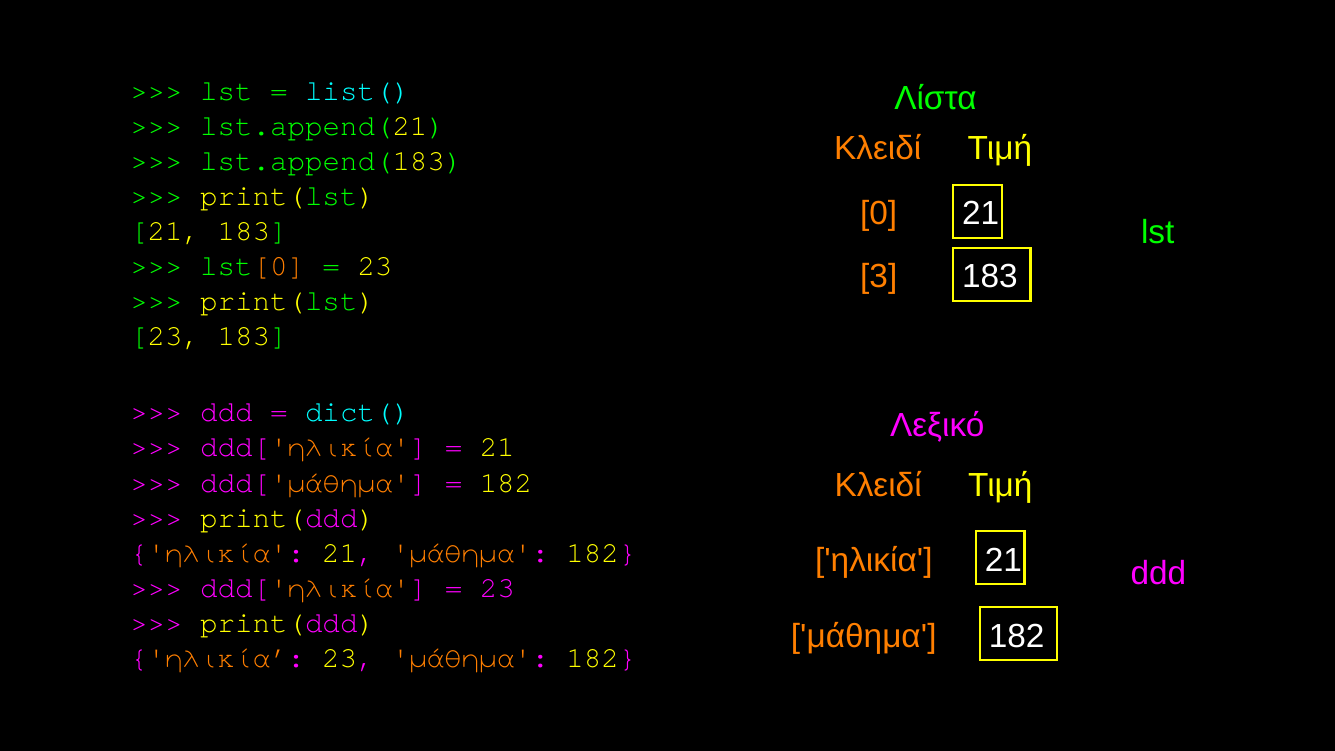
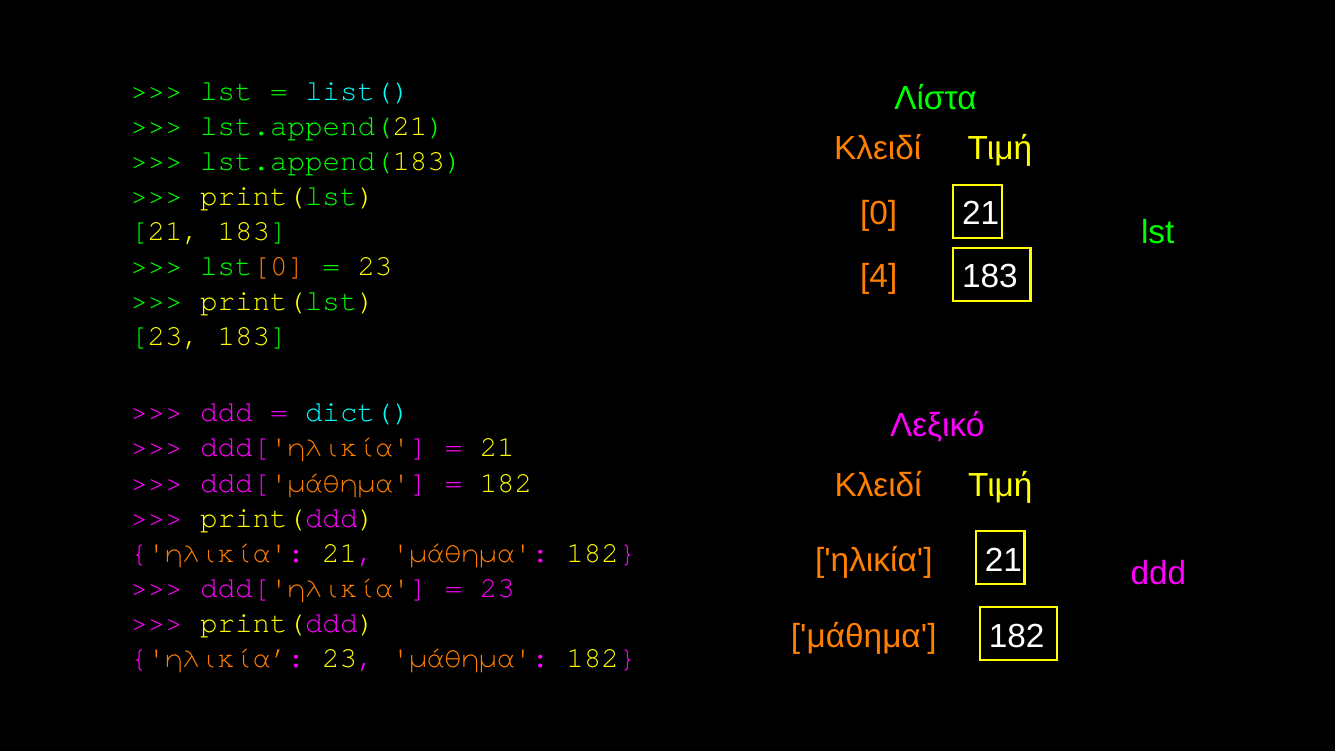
3: 3 -> 4 (879, 276)
